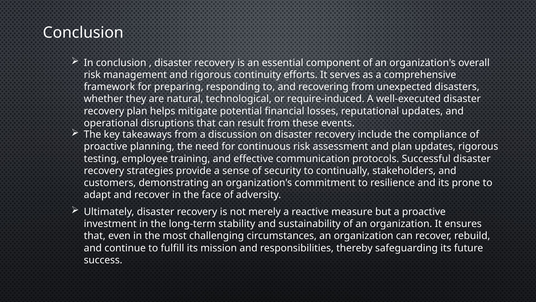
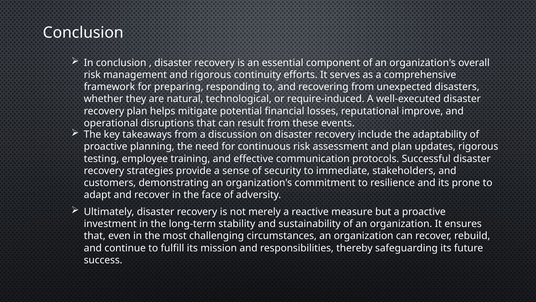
reputational updates: updates -> improve (422, 111)
compliance: compliance -> adaptability (440, 134)
continually: continually -> immediate (343, 171)
